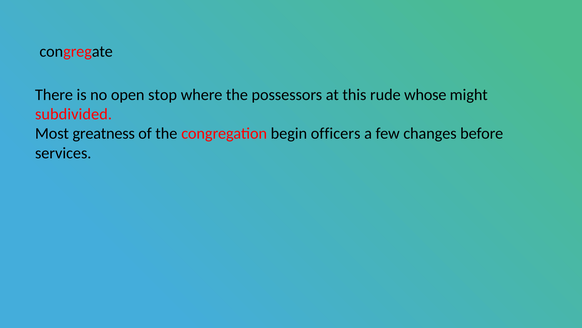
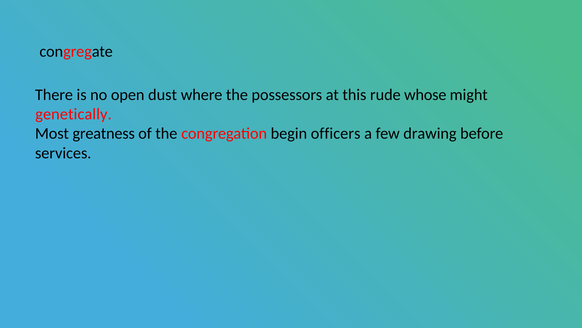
stop: stop -> dust (163, 95)
subdivided: subdivided -> genetically (73, 114)
changes: changes -> drawing (430, 133)
